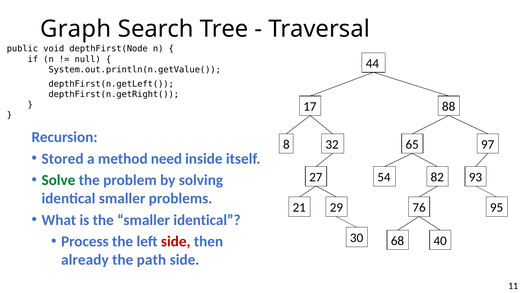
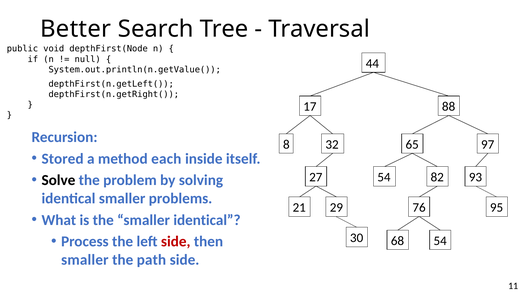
Graph: Graph -> Better (76, 29)
need: need -> each (166, 159)
Solve colour: green -> black (58, 181)
68 40: 40 -> 54 (440, 241)
already: already -> smaller (85, 260)
